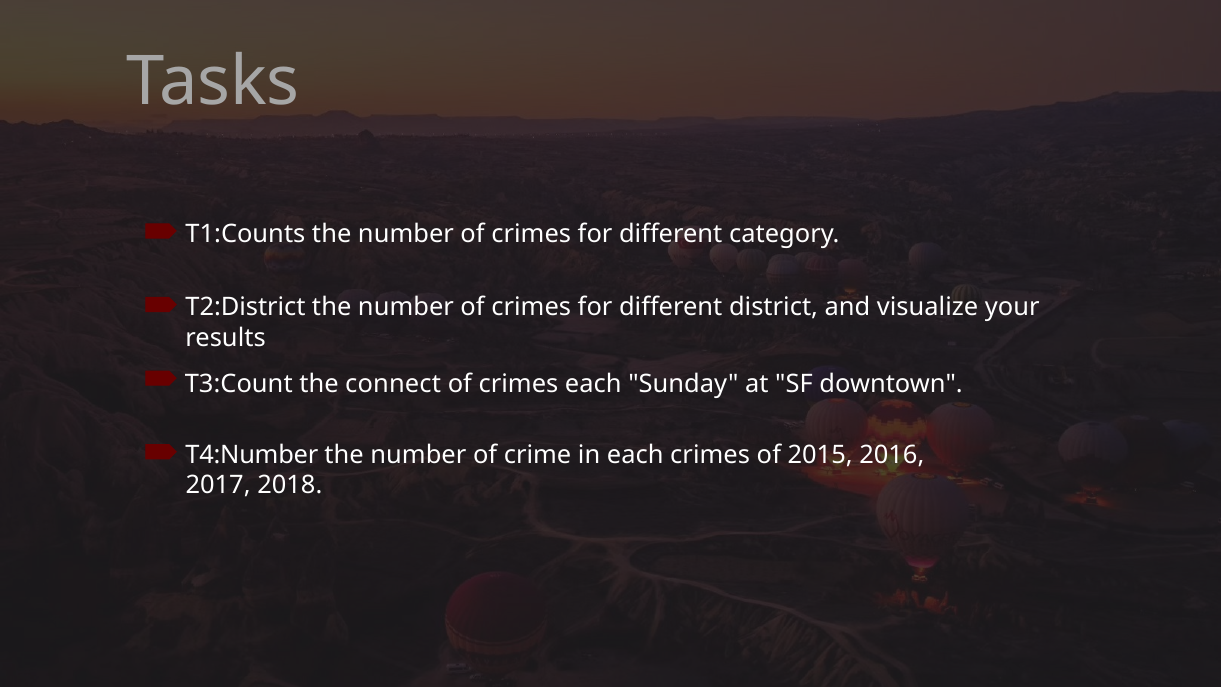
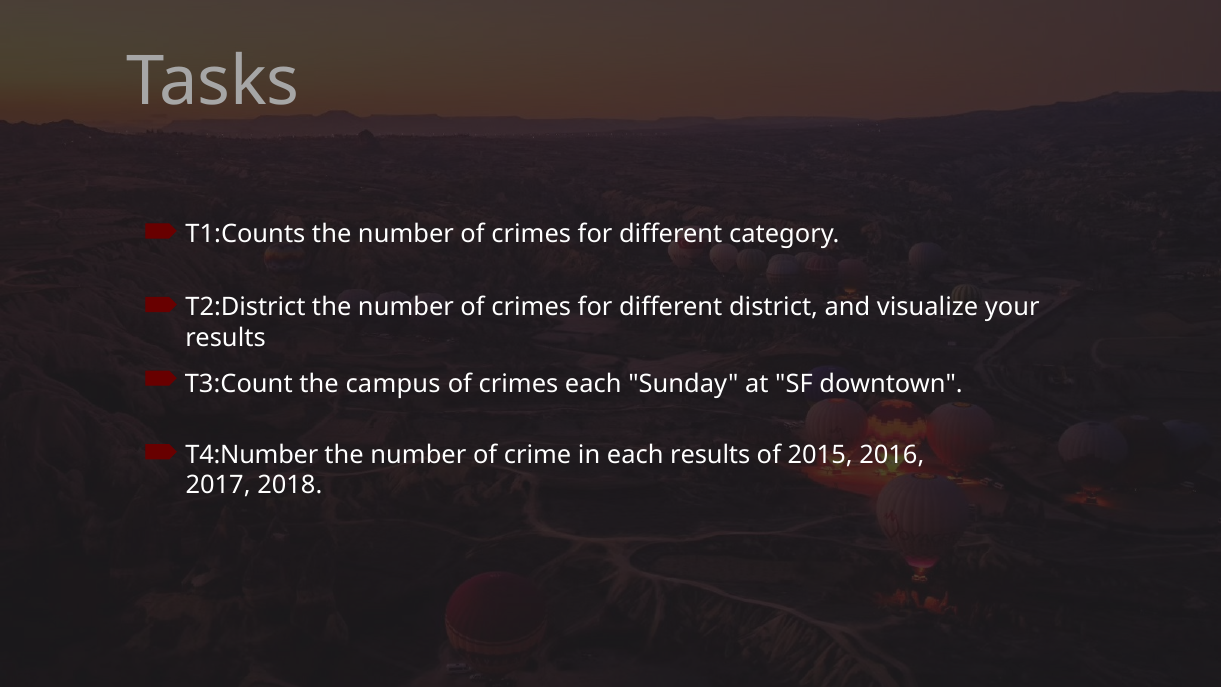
connect: connect -> campus (393, 384)
each crimes: crimes -> results (710, 455)
